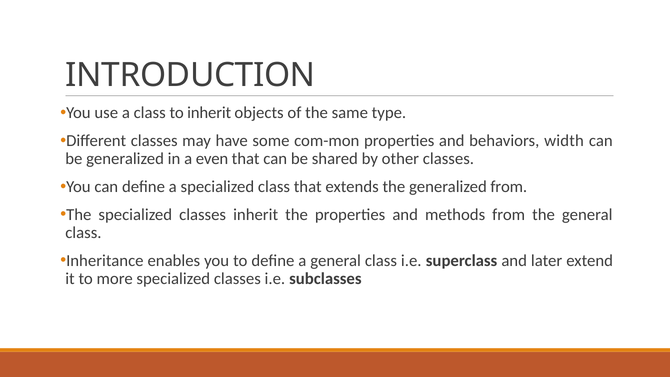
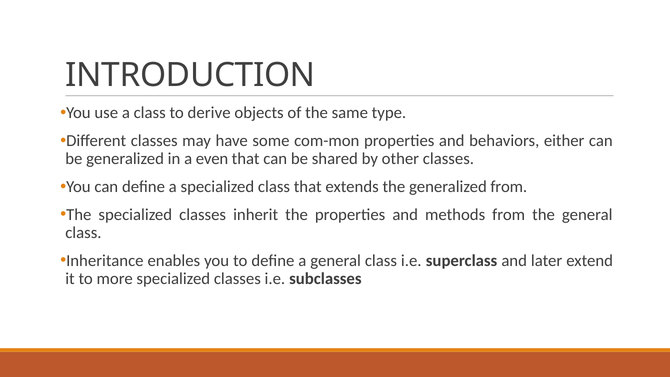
to inherit: inherit -> derive (209, 113)
width: width -> either (564, 141)
